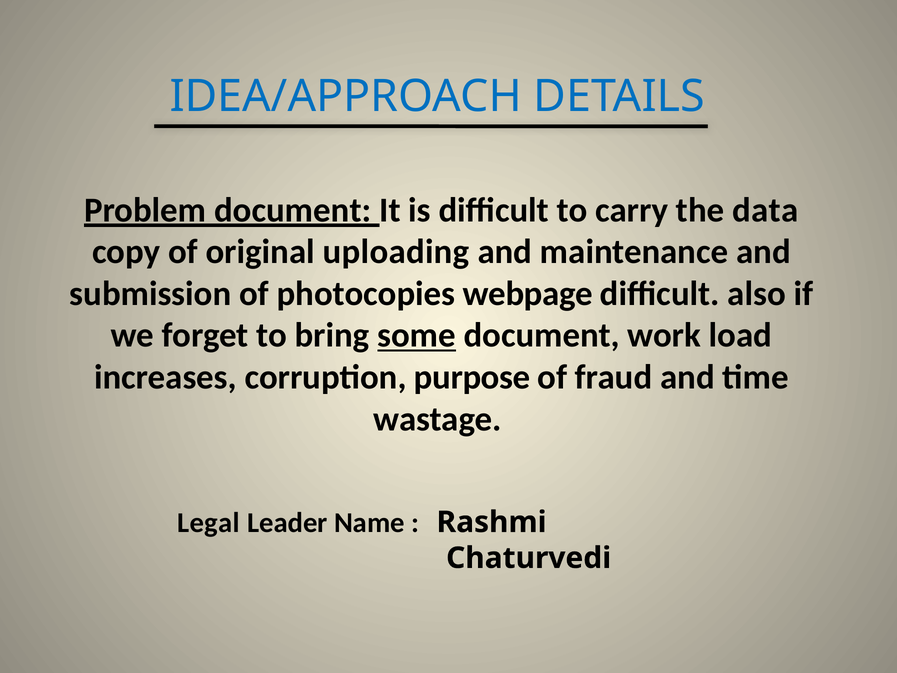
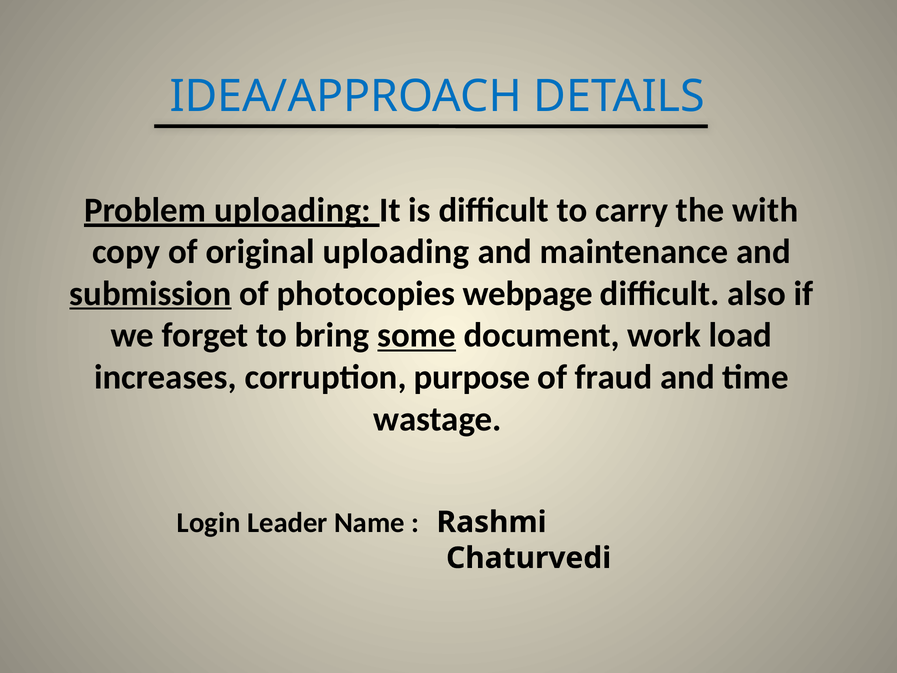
Problem document: document -> uploading (293, 210)
data: data -> with (765, 210)
submission underline: none -> present (150, 294)
Legal: Legal -> Login (209, 522)
